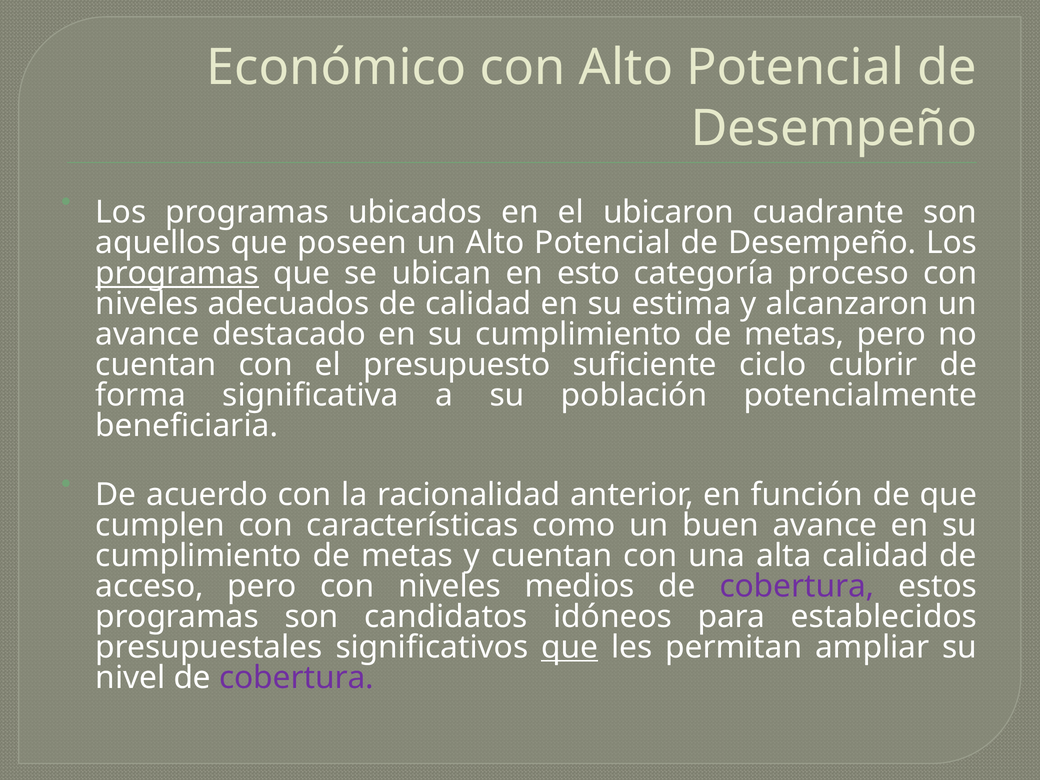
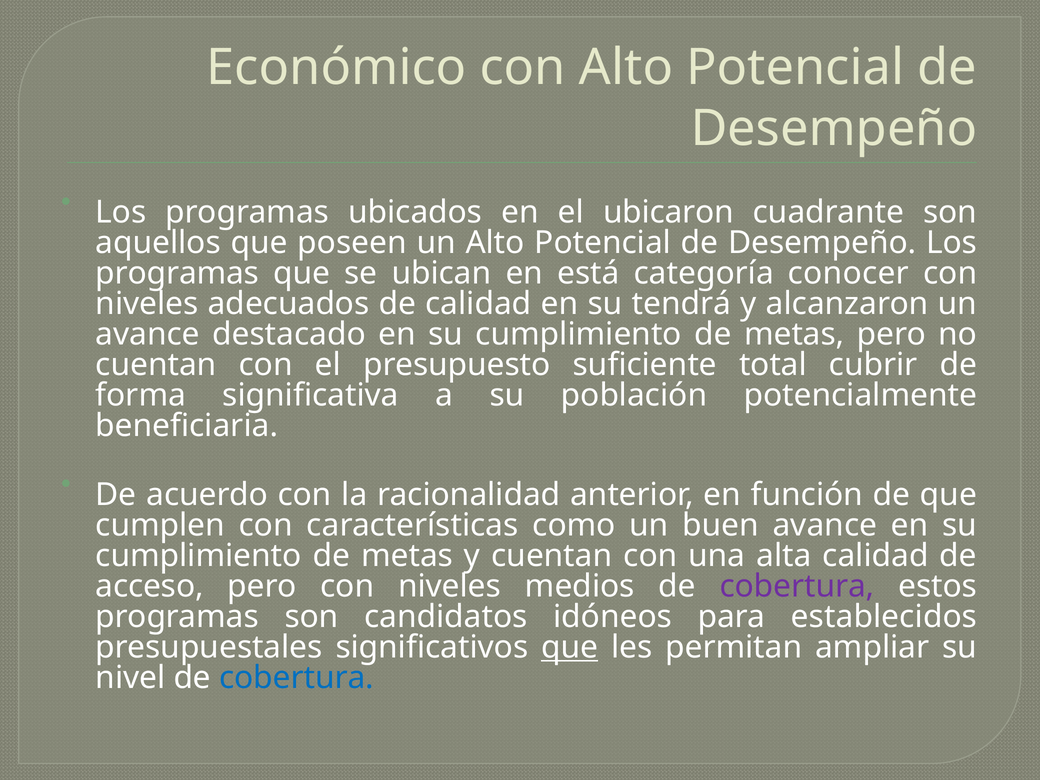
programas underline: present -> none (177, 273)
esto: esto -> está (589, 273)
proceso: proceso -> conocer (848, 273)
estima: estima -> tendrá (681, 304)
ciclo: ciclo -> total (773, 365)
cobertura colour: purple -> blue (297, 678)
